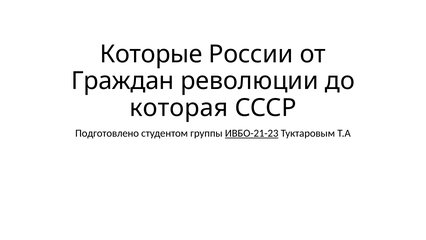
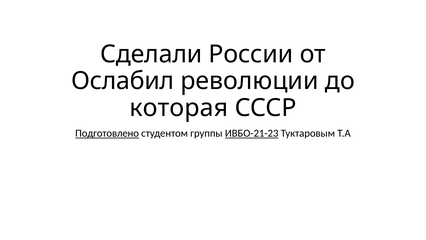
Которые: Которые -> Сделали (151, 54)
Граждан: Граждан -> Ослабил (123, 81)
Подготовлено underline: none -> present (107, 133)
